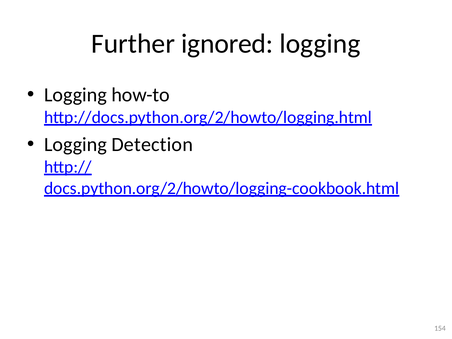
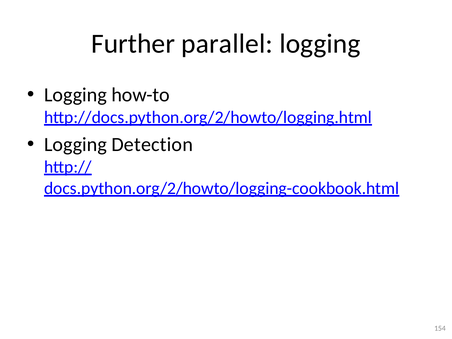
ignored: ignored -> parallel (227, 44)
